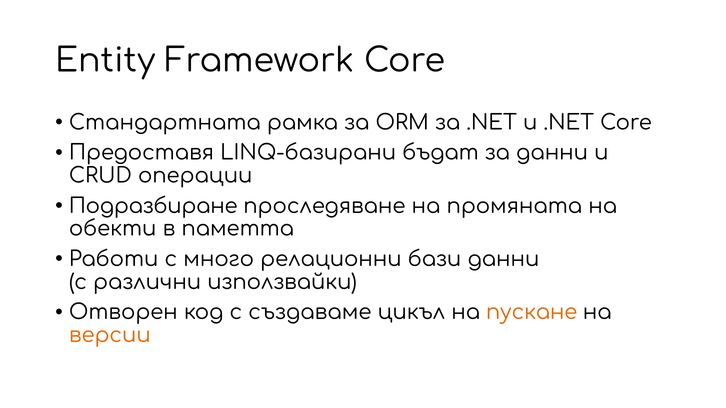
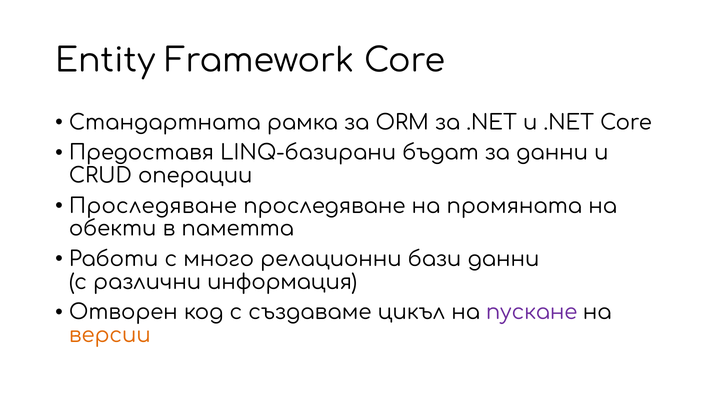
Подразбиране: Подразбиране -> Проследяване (153, 206)
използвайки: използвайки -> информация (282, 282)
пускане colour: orange -> purple (532, 313)
